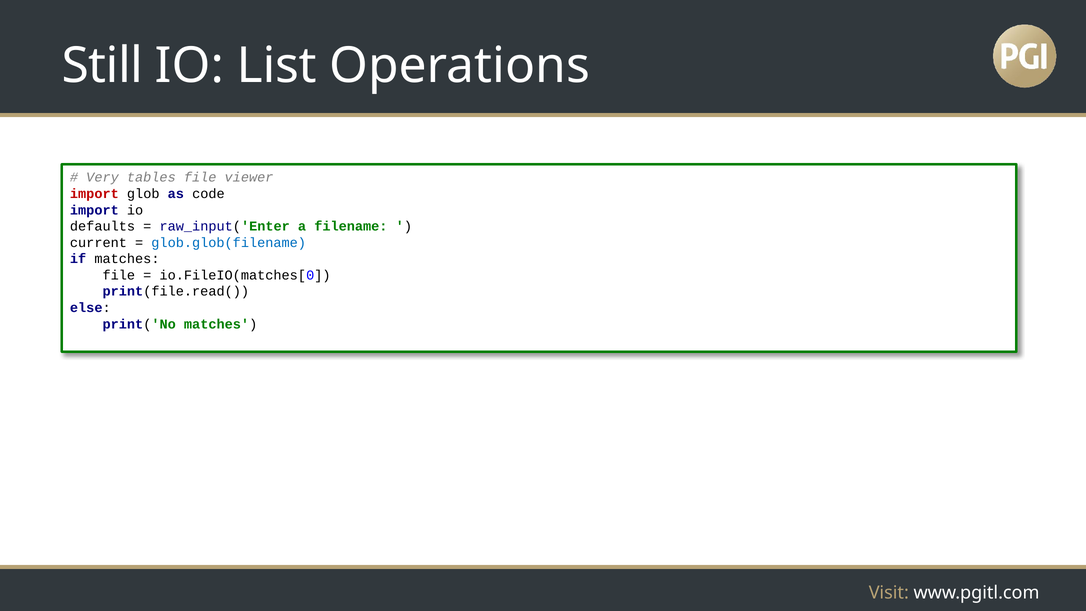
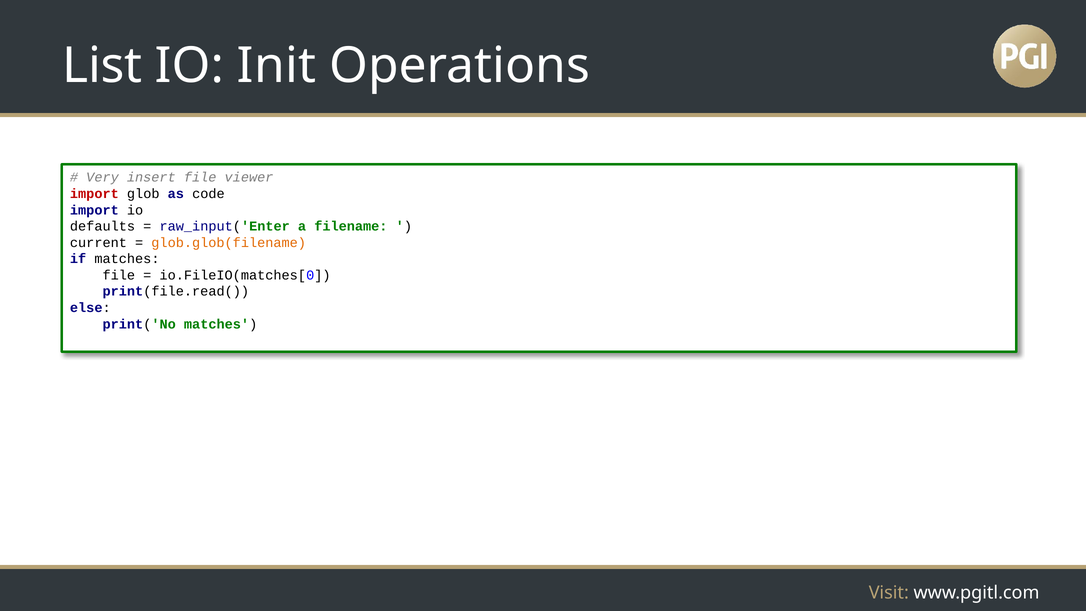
Still: Still -> List (102, 66)
List: List -> Init (277, 66)
tables: tables -> insert (151, 177)
glob.glob(filename colour: blue -> orange (229, 243)
